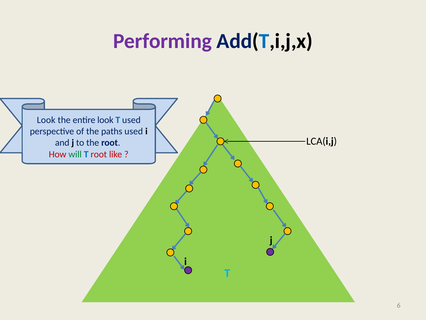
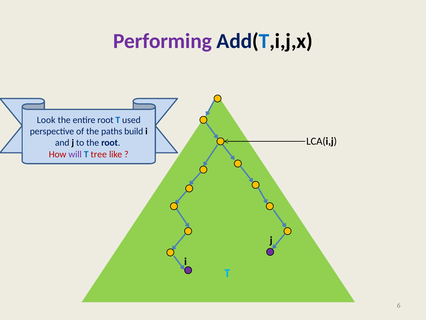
entire look: look -> root (105, 120)
paths used: used -> build (134, 131)
will colour: green -> purple (75, 154)
T root: root -> tree (99, 154)
